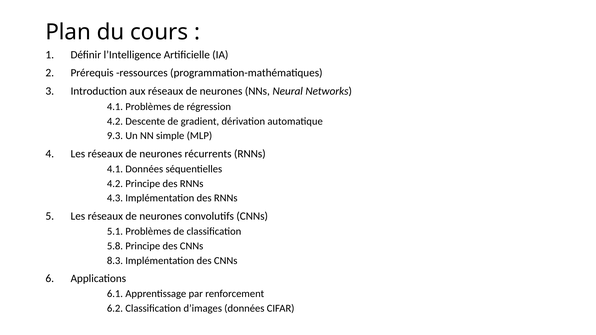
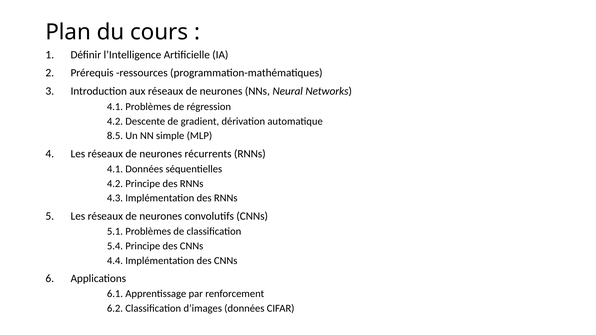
9.3: 9.3 -> 8.5 (115, 136)
5.8: 5.8 -> 5.4 (115, 246)
8.3: 8.3 -> 4.4 (115, 261)
